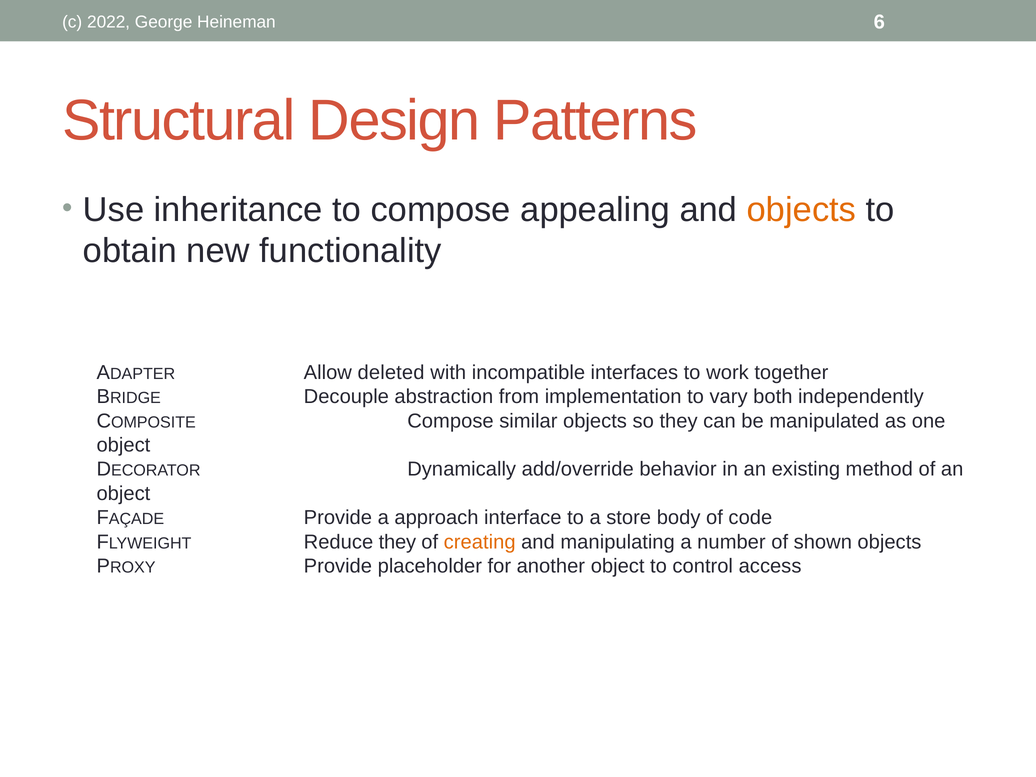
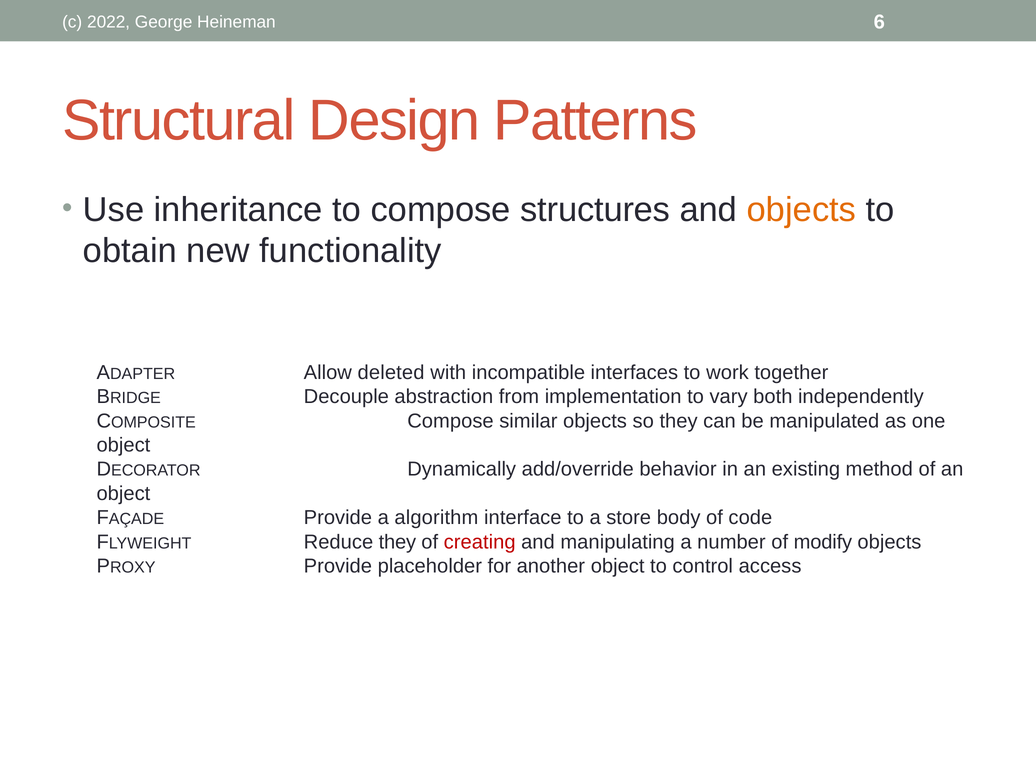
appealing: appealing -> structures (595, 210)
approach: approach -> algorithm (436, 518)
creating colour: orange -> red (480, 542)
shown: shown -> modify (823, 542)
